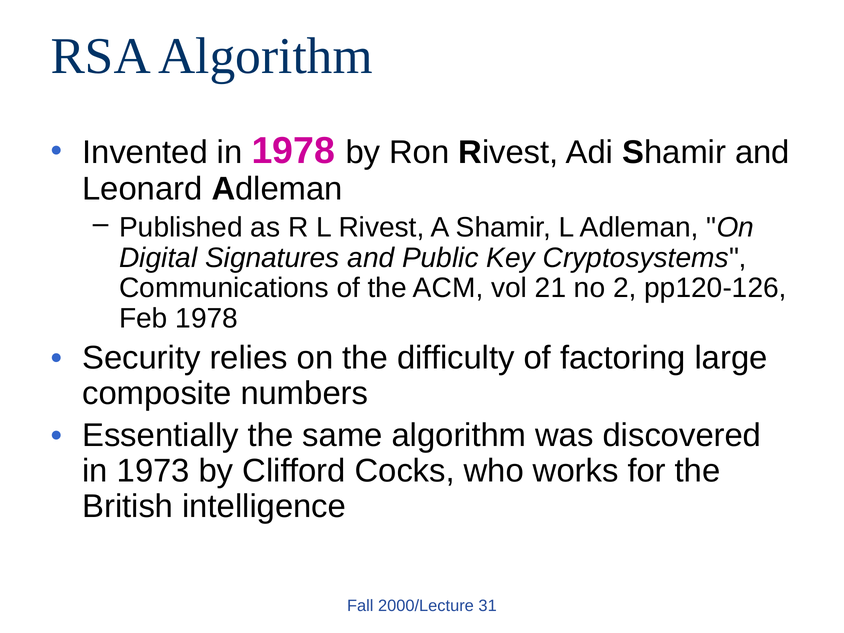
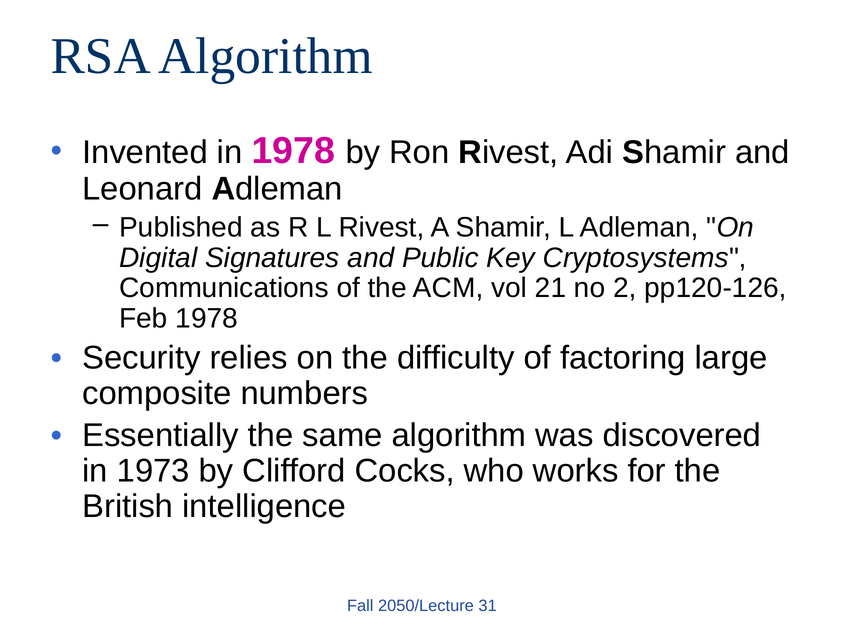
2000/Lecture: 2000/Lecture -> 2050/Lecture (426, 606)
